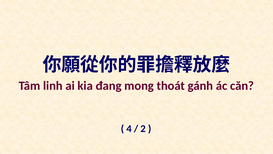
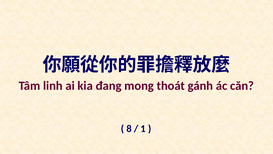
4: 4 -> 8 (129, 128)
2: 2 -> 1 (143, 128)
